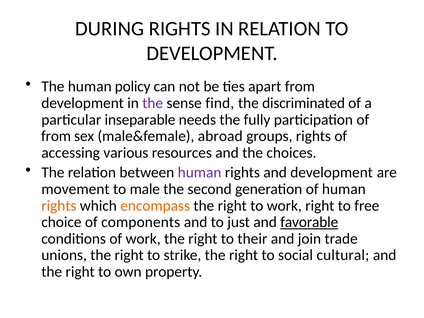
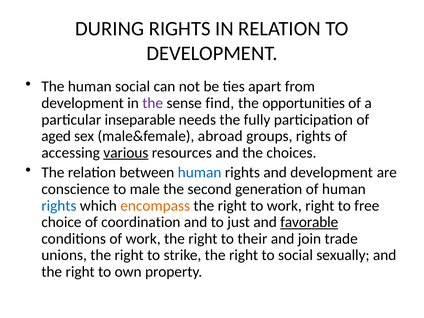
human policy: policy -> social (133, 87)
discriminated: discriminated -> opportunities (304, 103)
from: from -> aged (56, 136)
various underline: none -> present (126, 153)
human colour: purple -> blue (200, 173)
movement: movement -> conscience (76, 189)
rights colour: orange -> blue (59, 206)
components: components -> coordination (141, 222)
cultural: cultural -> sexually (343, 255)
